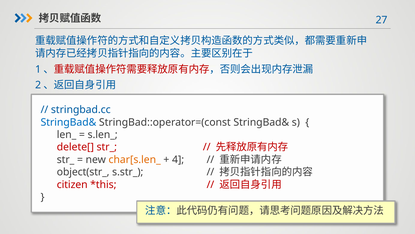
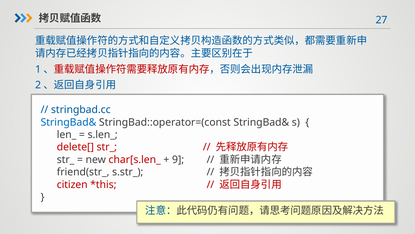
char[s.len_ colour: orange -> red (135, 159)
4: 4 -> 9 (178, 159)
object(str_: object(str_ -> friend(str_ (83, 172)
